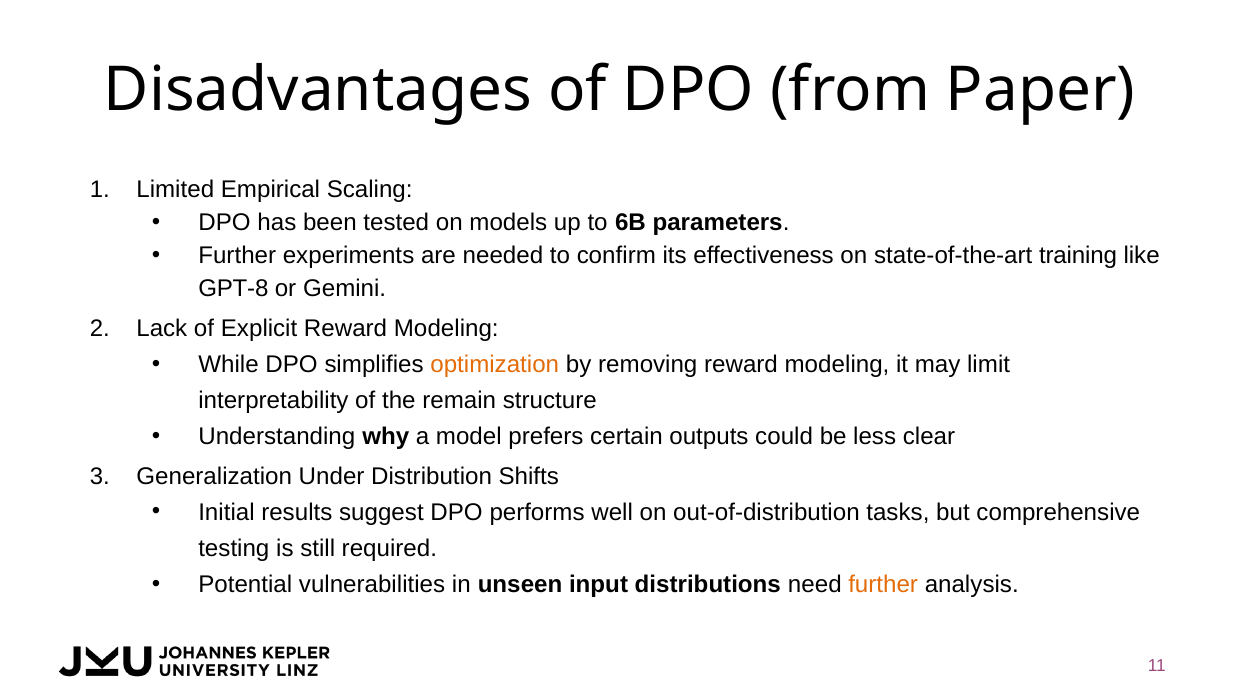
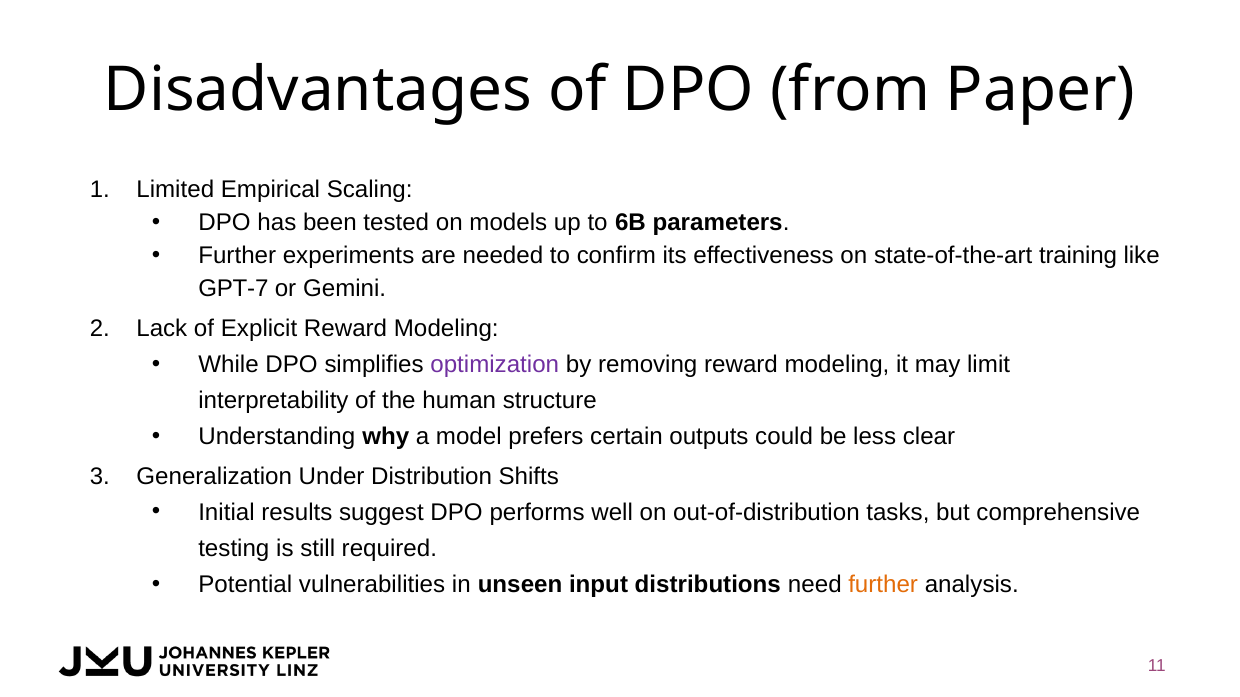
GPT-8: GPT-8 -> GPT-7 (233, 289)
optimization colour: orange -> purple (495, 365)
remain: remain -> human (459, 401)
